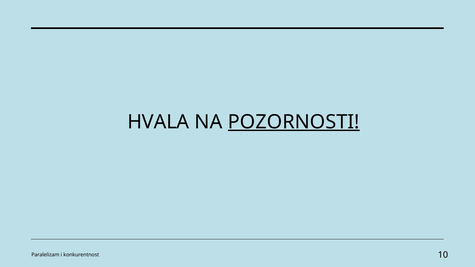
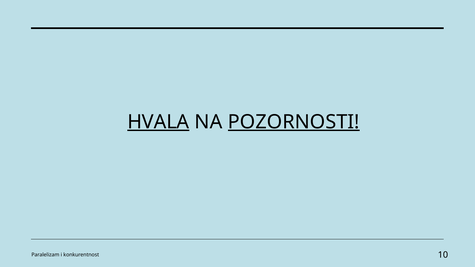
HVALA underline: none -> present (158, 122)
